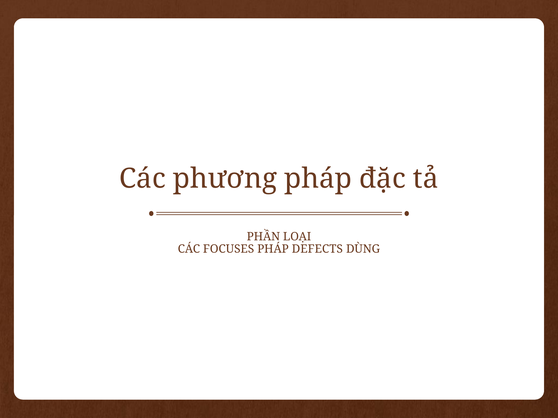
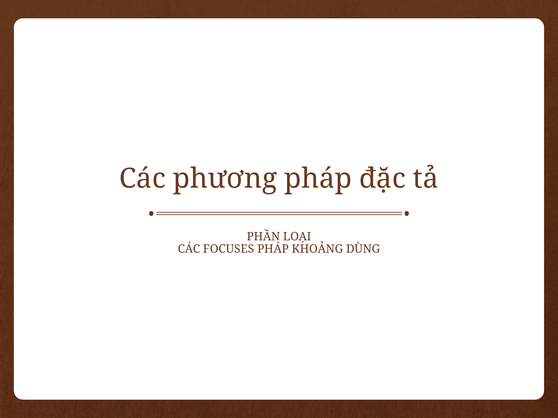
DEFECTS: DEFECTS -> KHOẢNG (317, 249)
